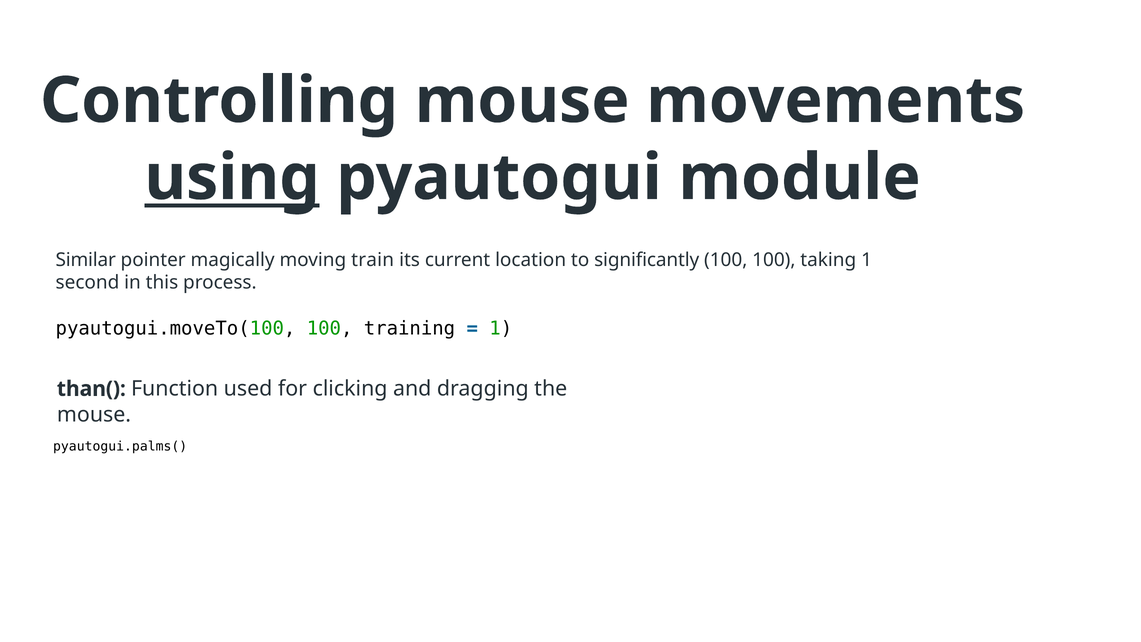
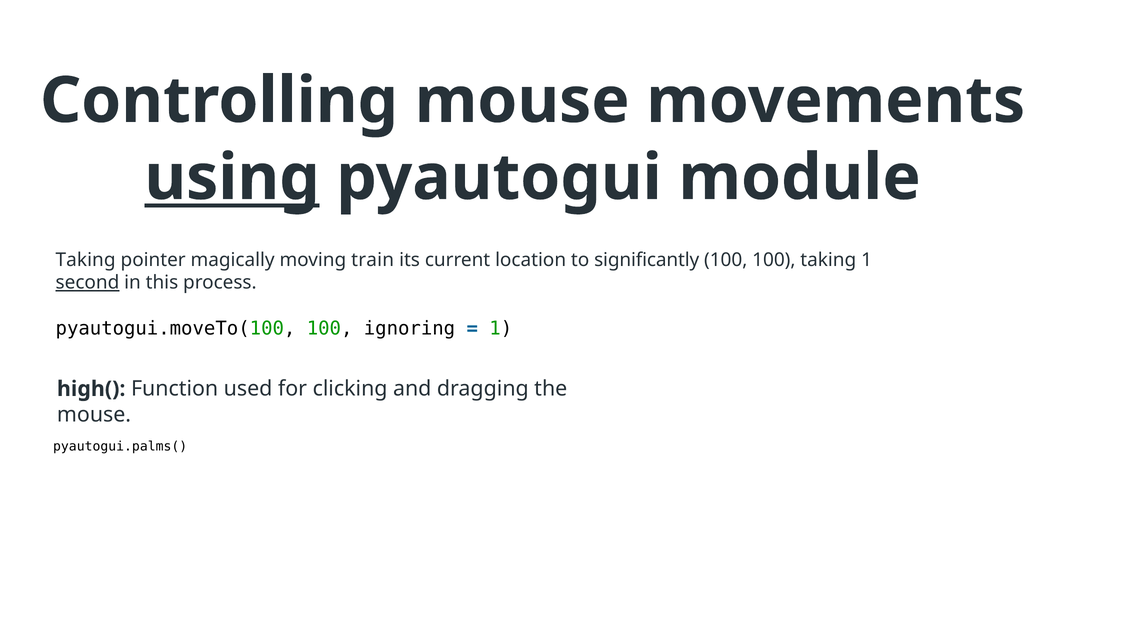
Similar: Similar -> Taking (86, 260)
second underline: none -> present (87, 283)
training: training -> ignoring (409, 328)
than(: than( -> high( (91, 389)
